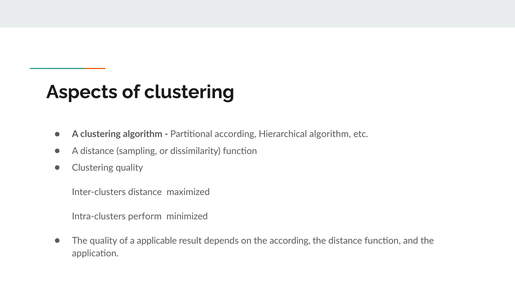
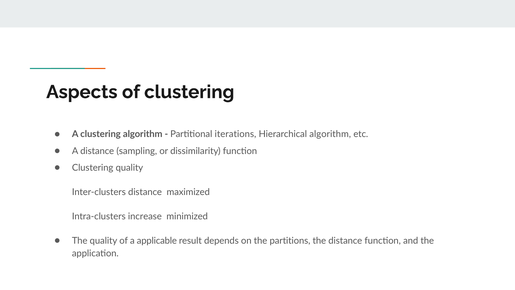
Partitional according: according -> iterations (235, 134)
perform: perform -> increase (145, 216)
the according: according -> partitions (290, 240)
